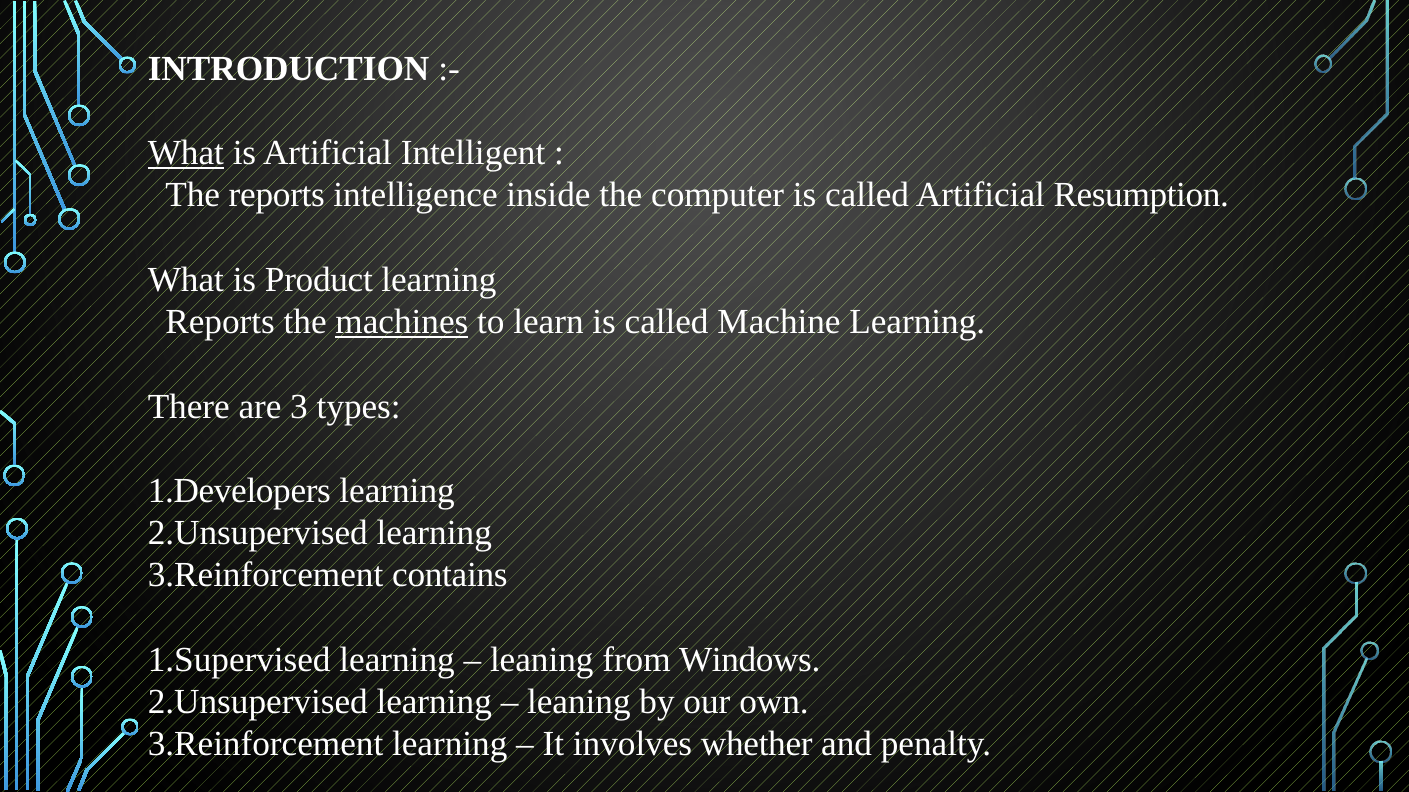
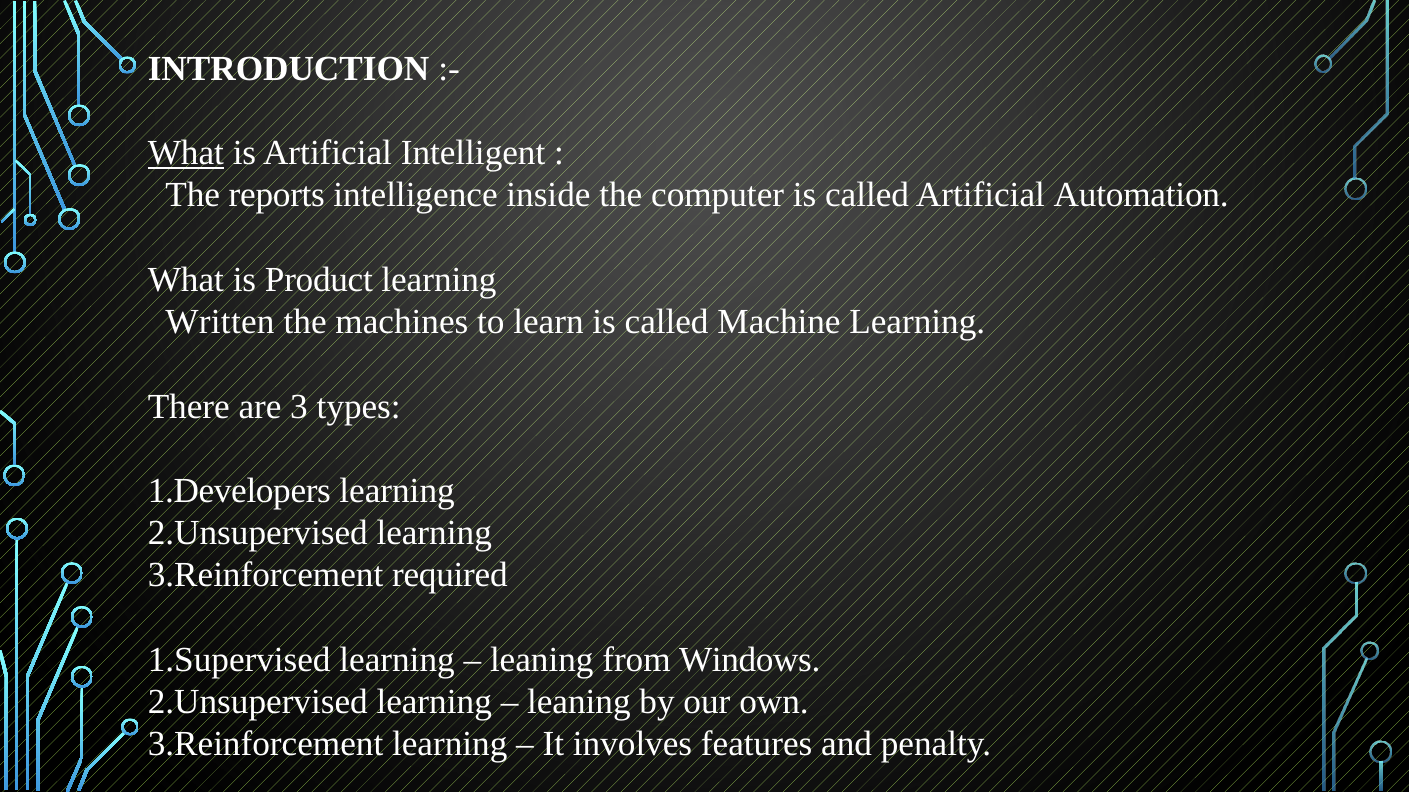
Resumption: Resumption -> Automation (1141, 195)
Reports: Reports -> Written (220, 322)
machines underline: present -> none (402, 322)
contains: contains -> required (450, 576)
whether: whether -> features (757, 745)
